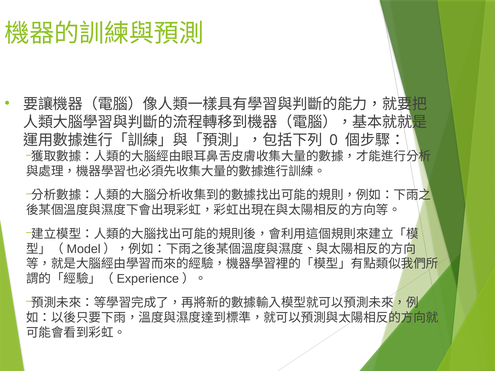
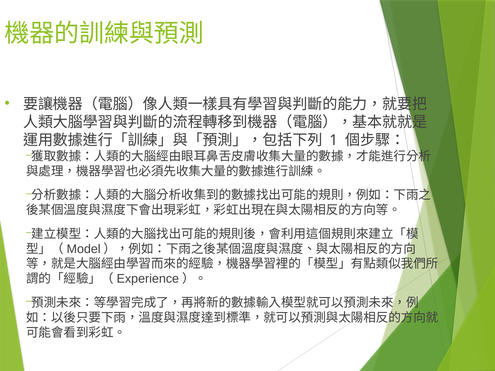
0: 0 -> 1 (334, 140)
